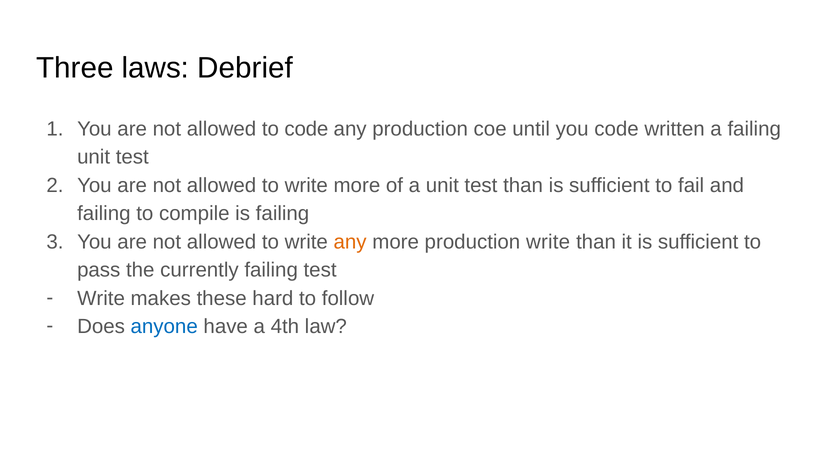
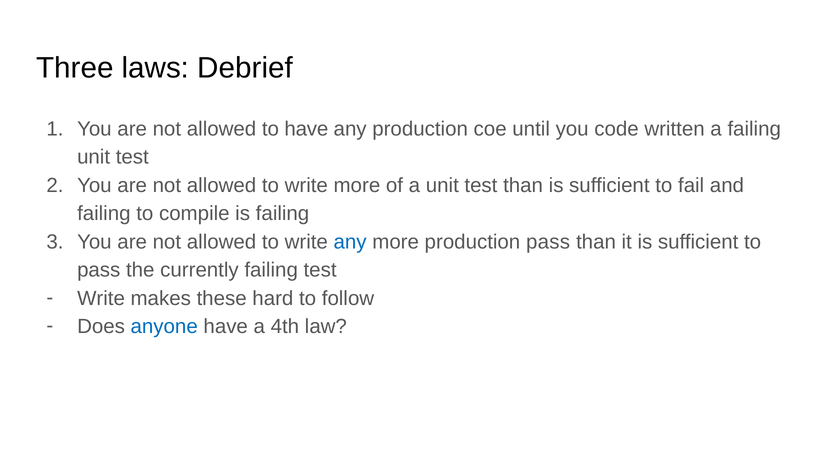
to code: code -> have (306, 129)
any colour: orange -> blue (350, 242)
production write: write -> pass (548, 242)
